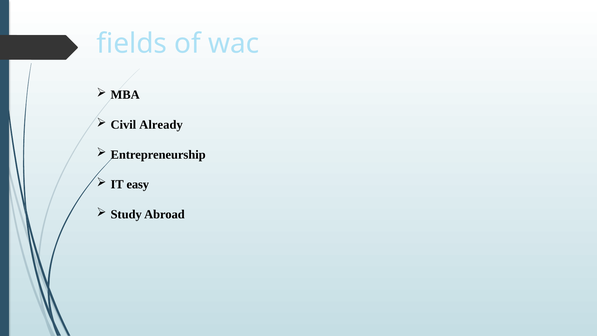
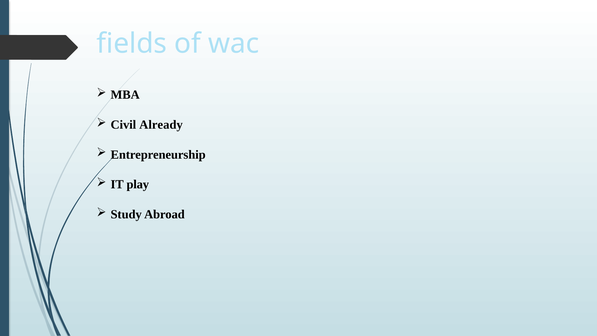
easy: easy -> play (138, 184)
